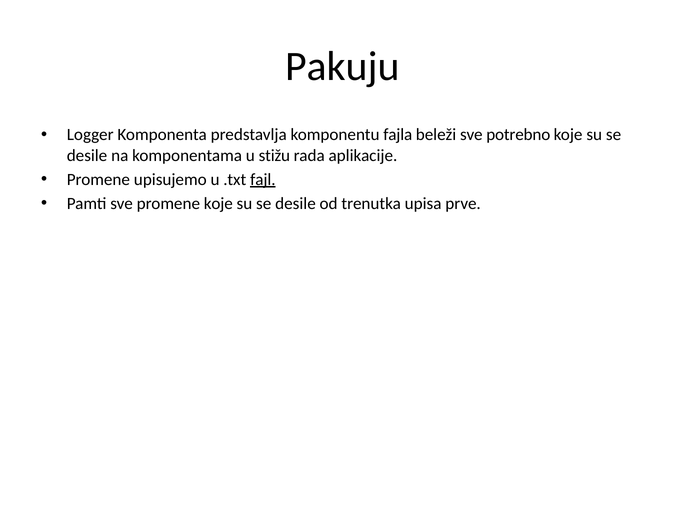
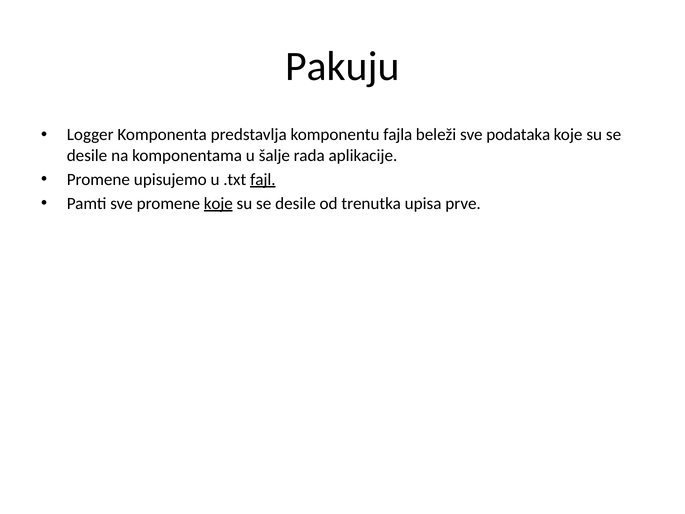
potrebno: potrebno -> podataka (518, 135)
stižu: stižu -> šalje (274, 155)
koje underline: none -> present (218, 203)
